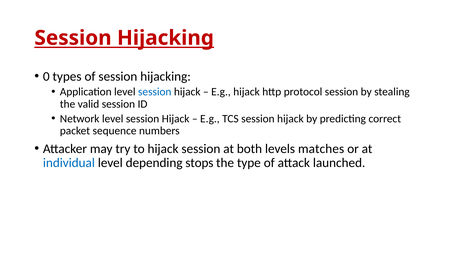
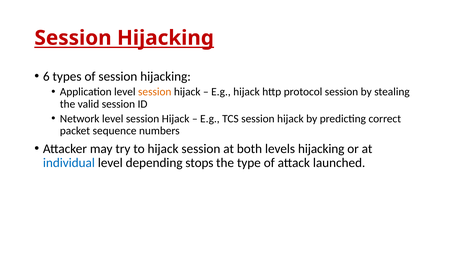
0: 0 -> 6 (46, 76)
session colour: blue -> orange (155, 92)
levels matches: matches -> hijacking (321, 149)
